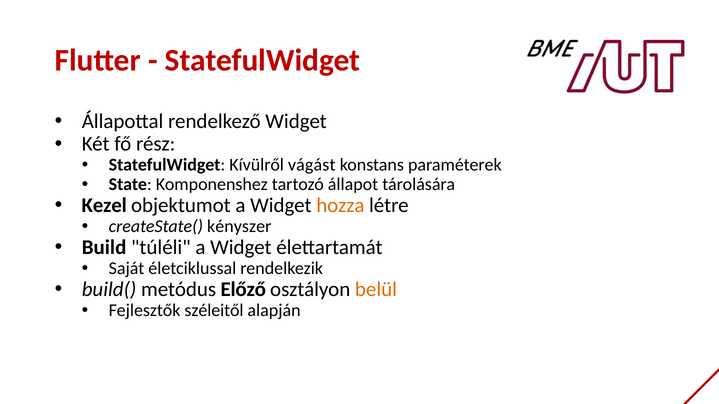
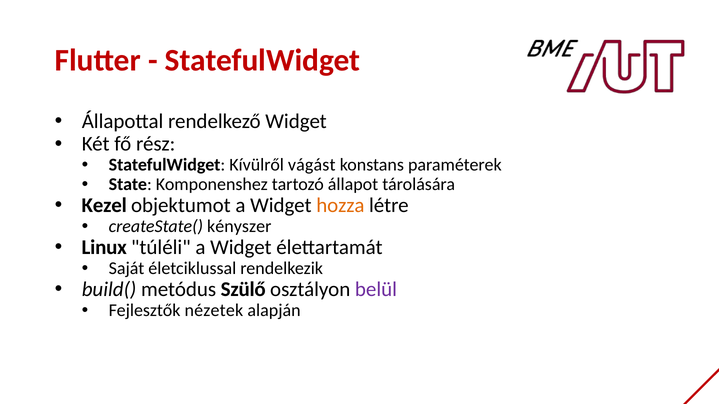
Build: Build -> Linux (104, 248)
Előző: Előző -> Szülő (243, 290)
belül colour: orange -> purple (376, 290)
széleitől: széleitől -> nézetek (214, 311)
